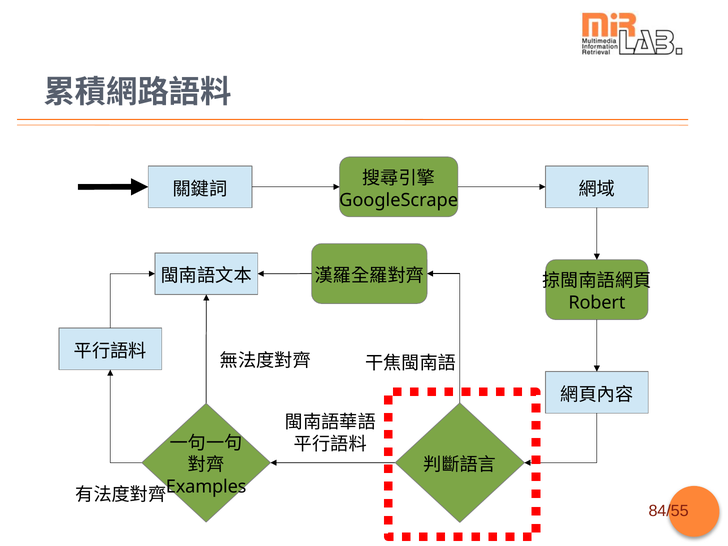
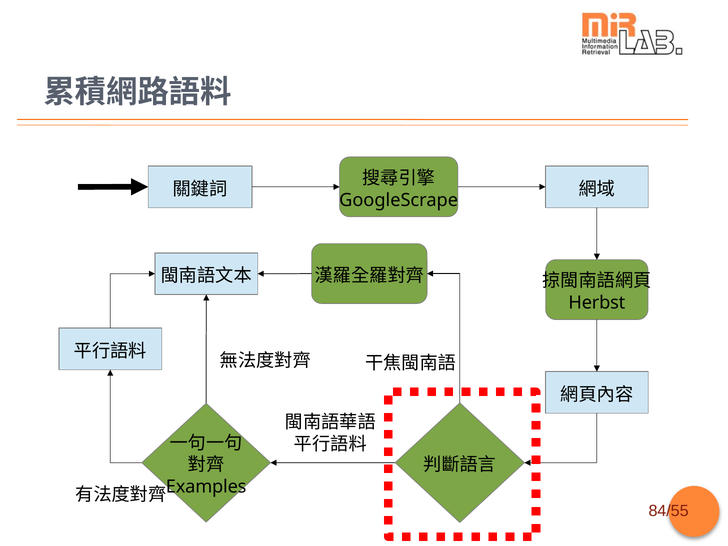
Robert: Robert -> Herbst (597, 303)
